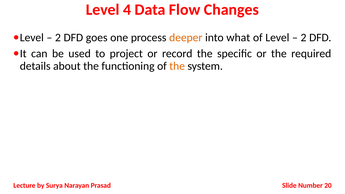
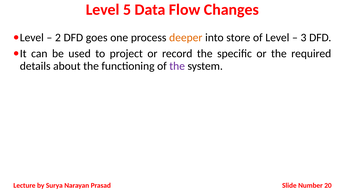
4: 4 -> 5 (127, 10)
what: what -> store (238, 38)
2: 2 -> 3 (304, 38)
the colour: orange -> purple (177, 66)
